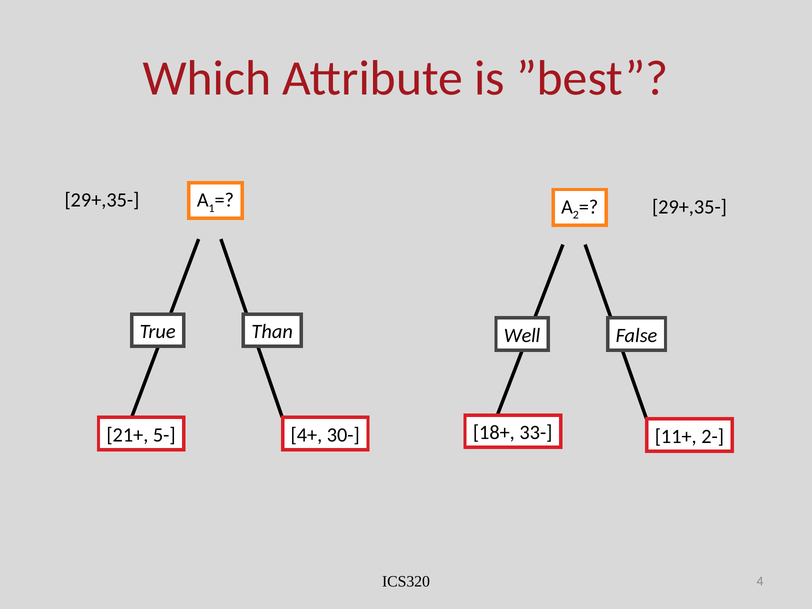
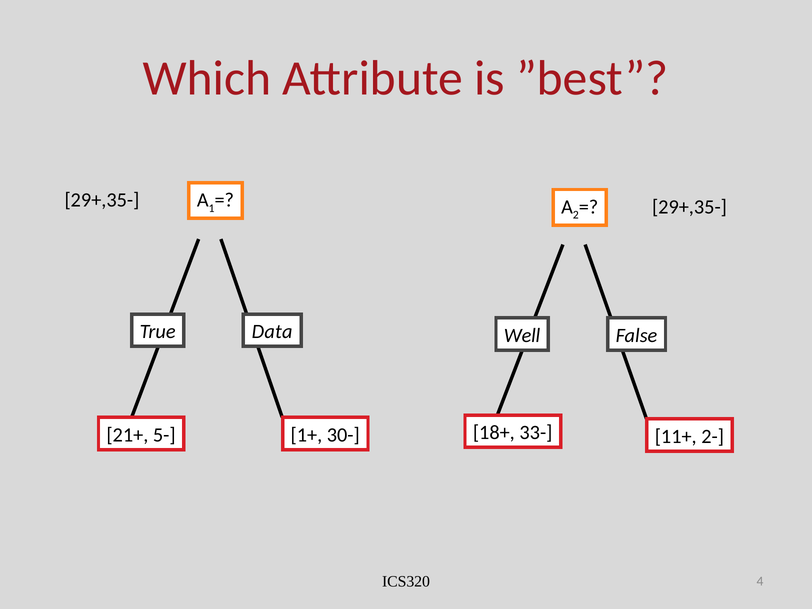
Than: Than -> Data (272, 332)
4+: 4+ -> 1+ (306, 435)
